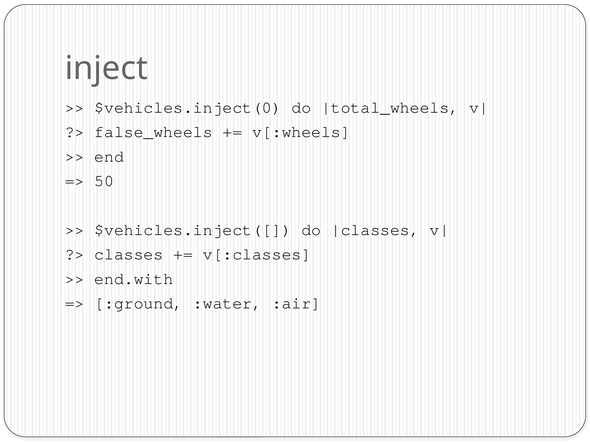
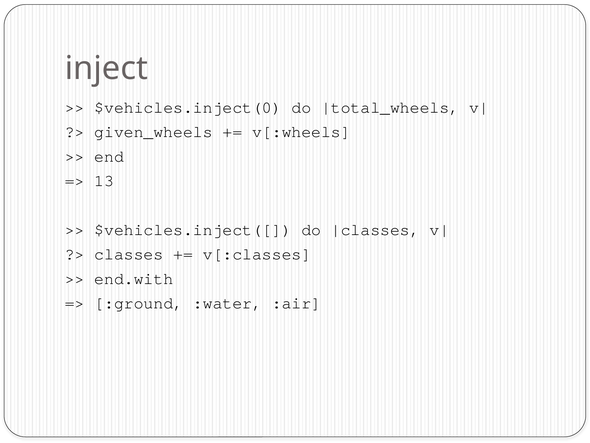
false_wheels: false_wheels -> given_wheels (153, 132)
50: 50 -> 13 (104, 181)
